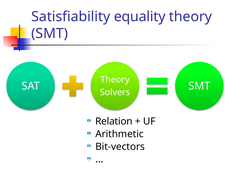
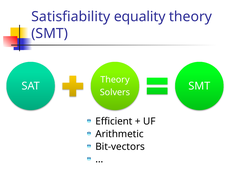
Relation: Relation -> Efficient (114, 122)
